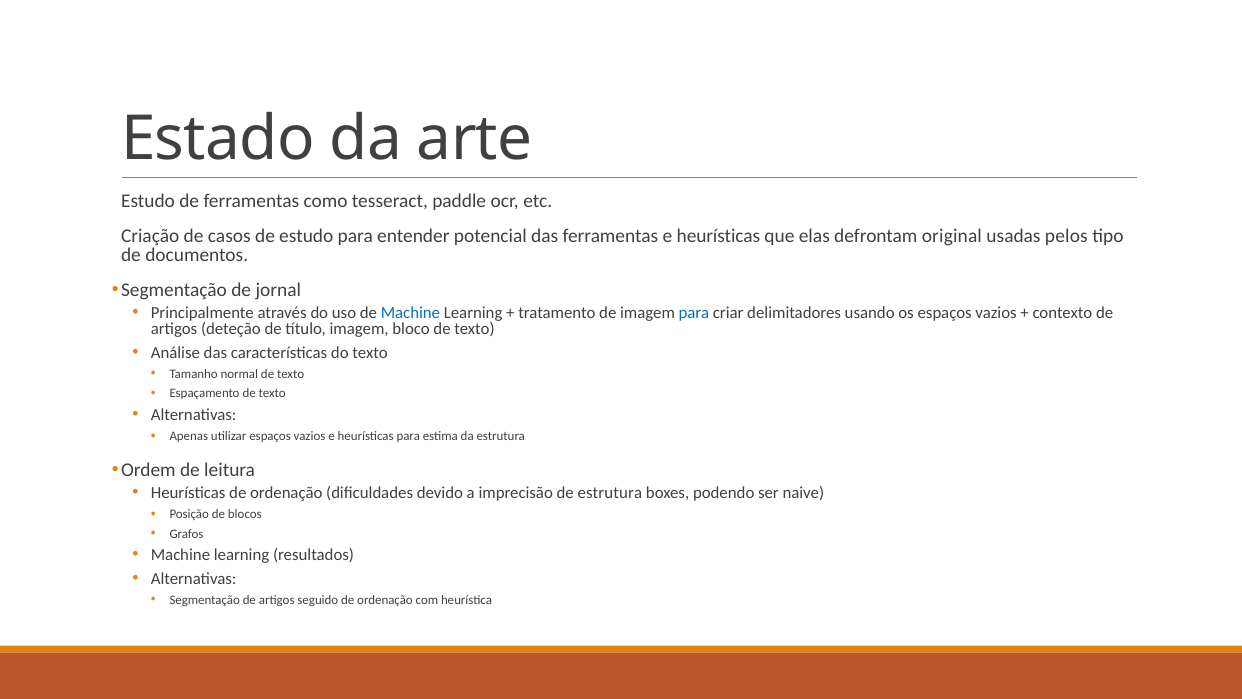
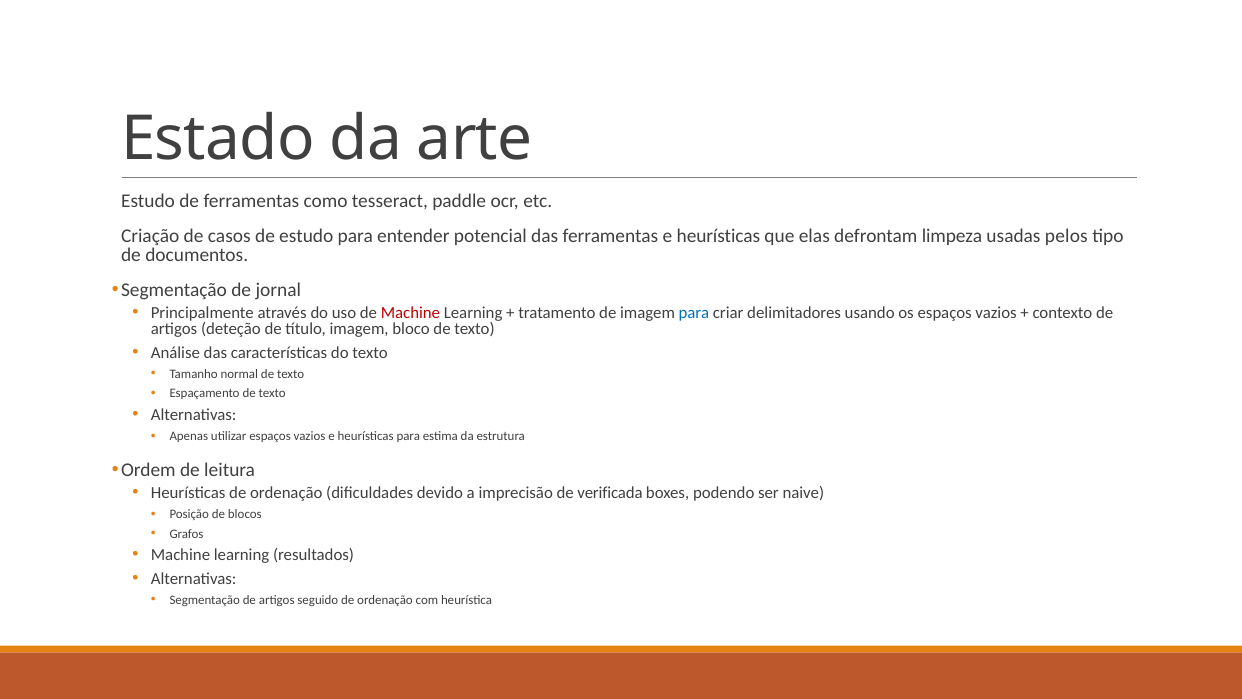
original: original -> limpeza (952, 236)
Machine colour: blue -> red (410, 313)
de estrutura: estrutura -> verificada (610, 493)
